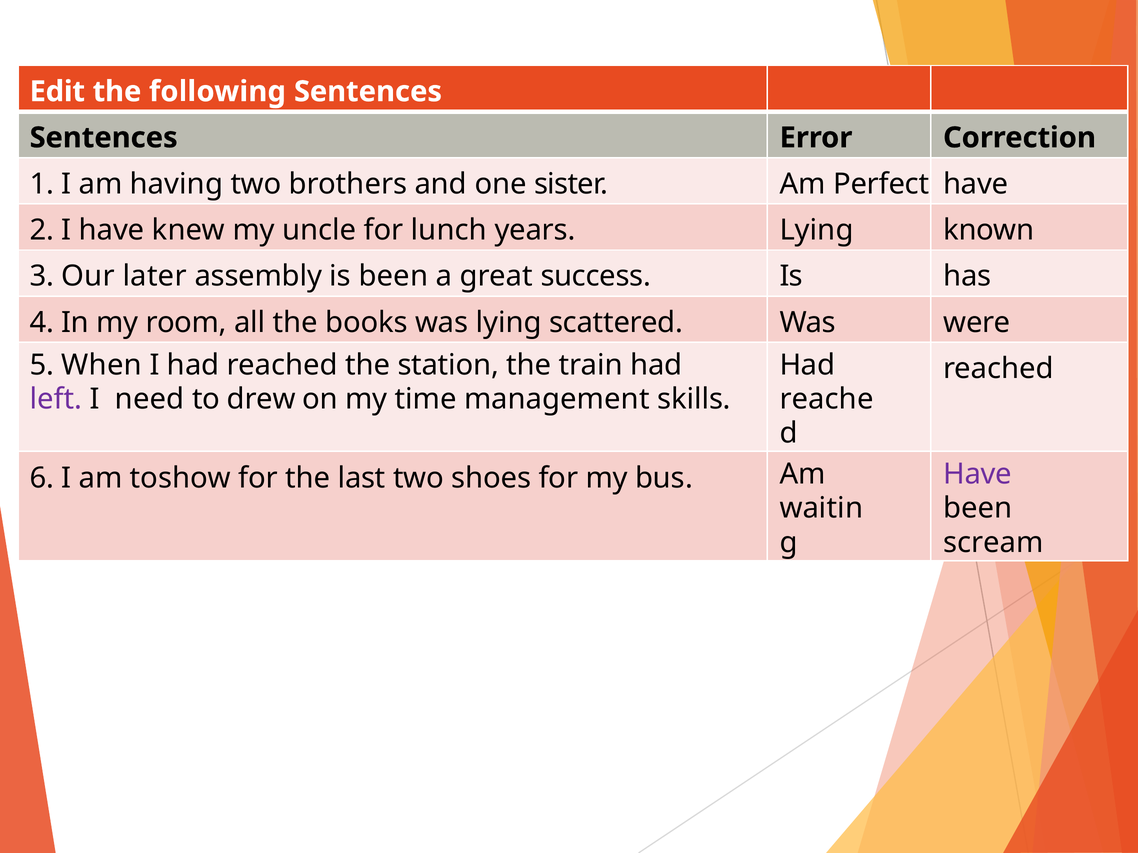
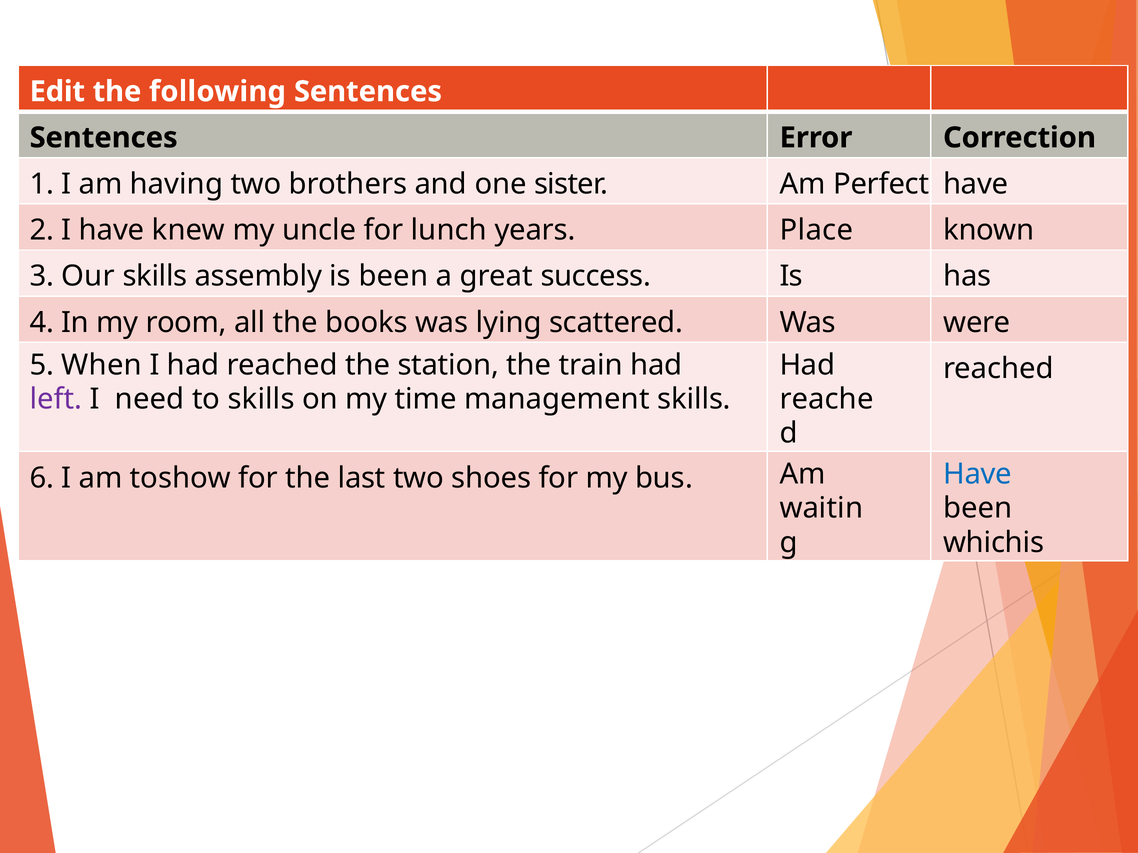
years Lying: Lying -> Place (816, 230)
Our later: later -> skills (155, 277)
to drew: drew -> skills (261, 399)
Have colour: purple -> blue (977, 474)
scream: scream -> whichis (994, 543)
